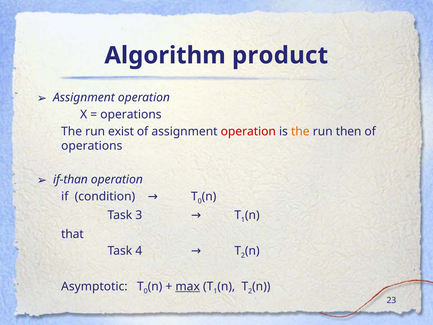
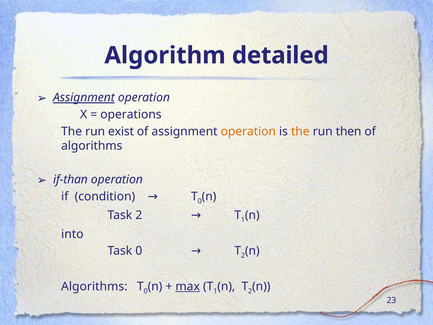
product: product -> detailed (280, 55)
Assignment underline: none -> present (84, 98)
operation colour: red -> orange (248, 131)
operations: operations -> algorithms (92, 146)
Task 3: 3 -> 2 (139, 215)
that: that -> into (72, 234)
Task 4: 4 -> 0 (139, 251)
Asymptotic: Asymptotic -> Algorithms (94, 286)
